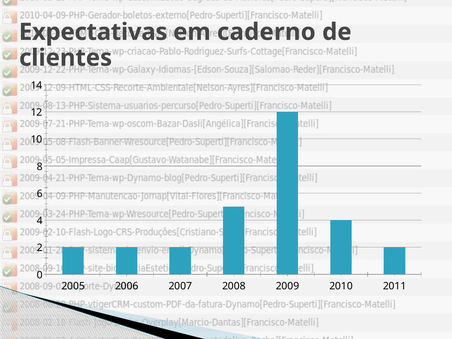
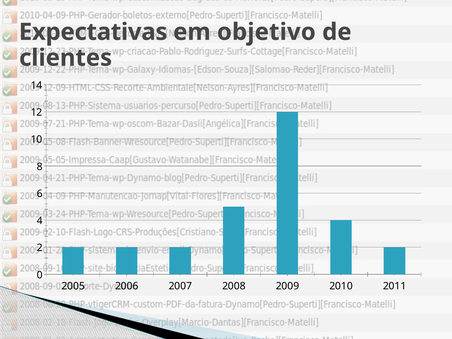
caderno: caderno -> objetivo (266, 32)
